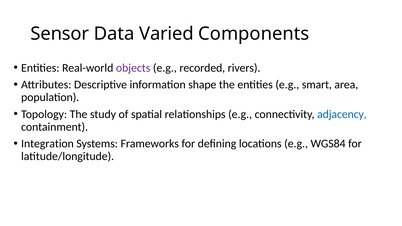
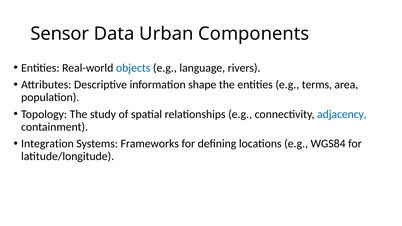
Varied: Varied -> Urban (166, 34)
objects colour: purple -> blue (133, 68)
recorded: recorded -> language (202, 68)
smart: smart -> terms (317, 85)
